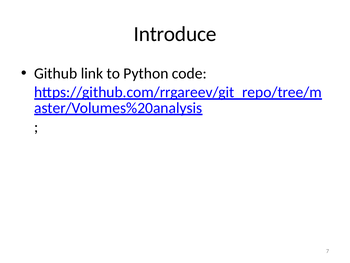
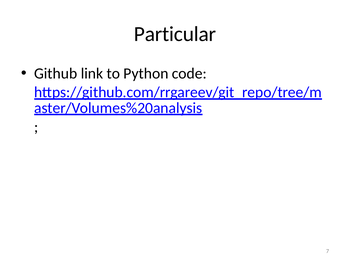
Introduce: Introduce -> Particular (175, 34)
